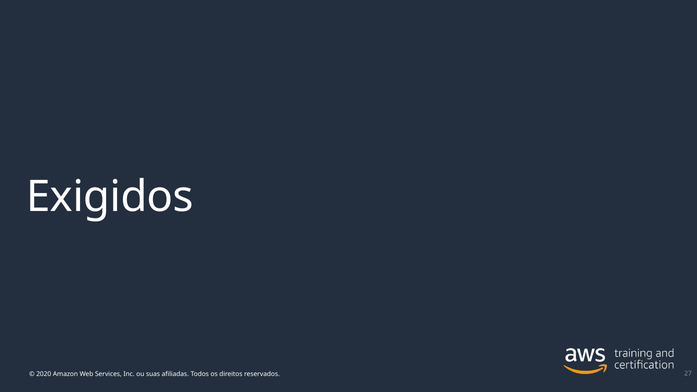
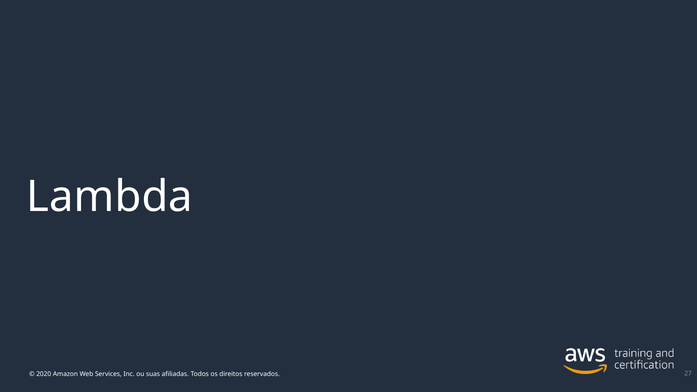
Exigidos: Exigidos -> Lambda (110, 197)
